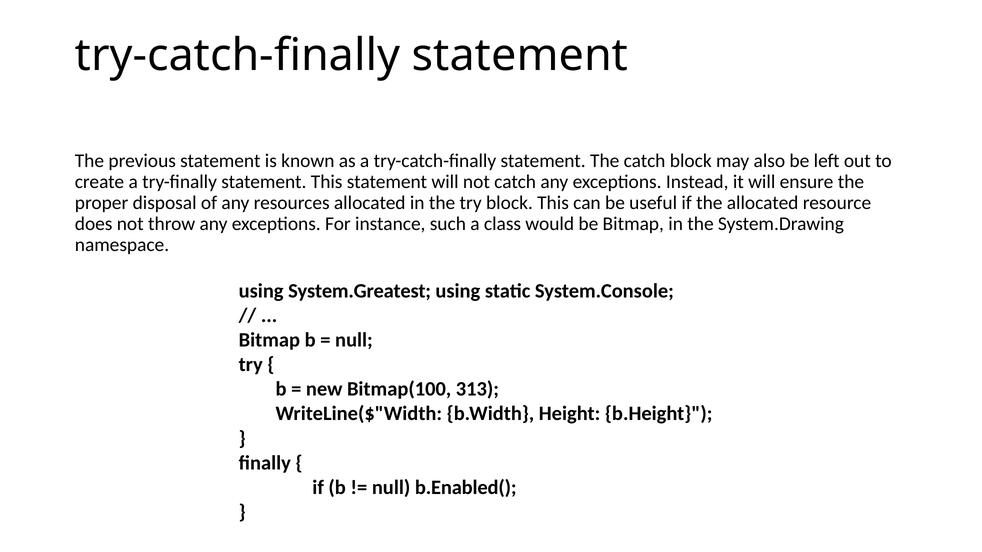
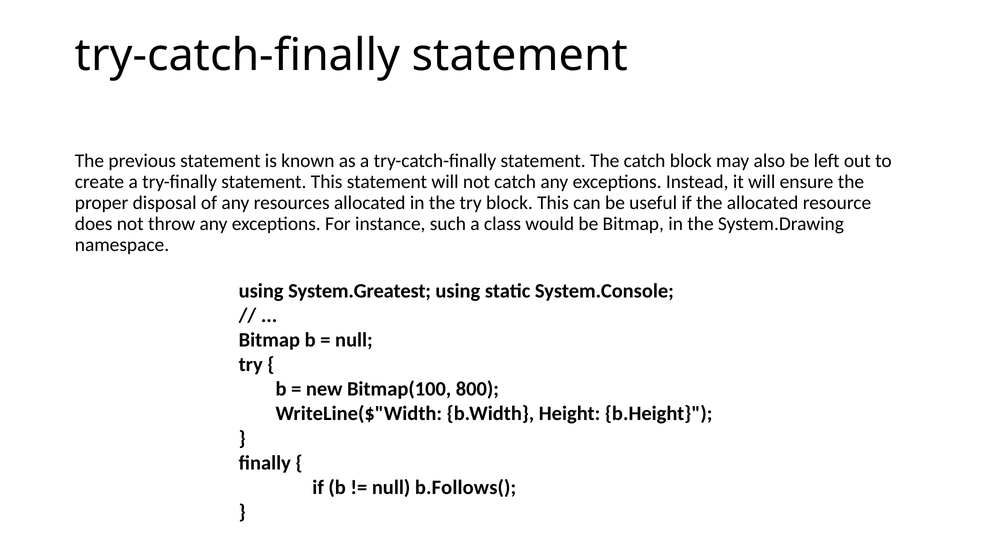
313: 313 -> 800 (477, 389)
b.Enabled(: b.Enabled( -> b.Follows( (466, 488)
